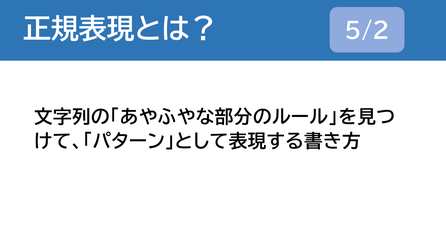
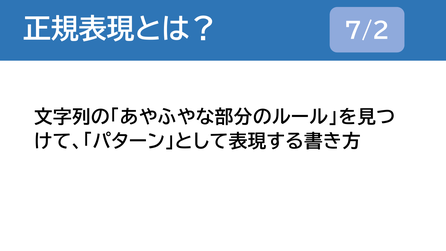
5/2: 5/2 -> 7/2 (367, 31)
